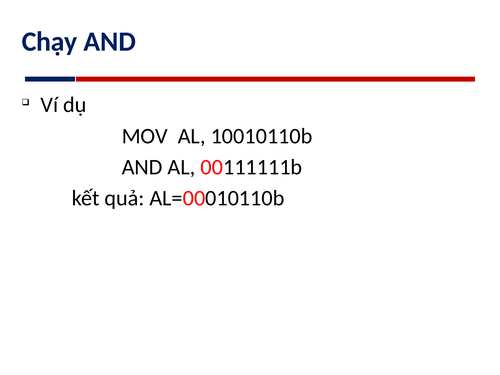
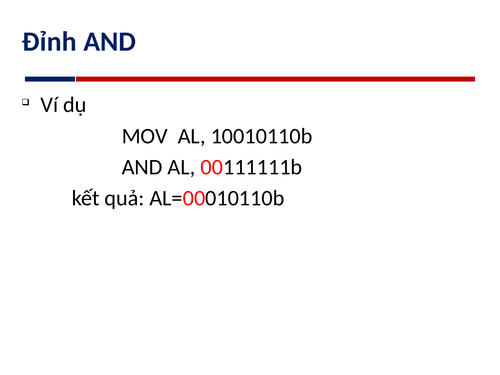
Chạy: Chạy -> Đỉnh (49, 42)
